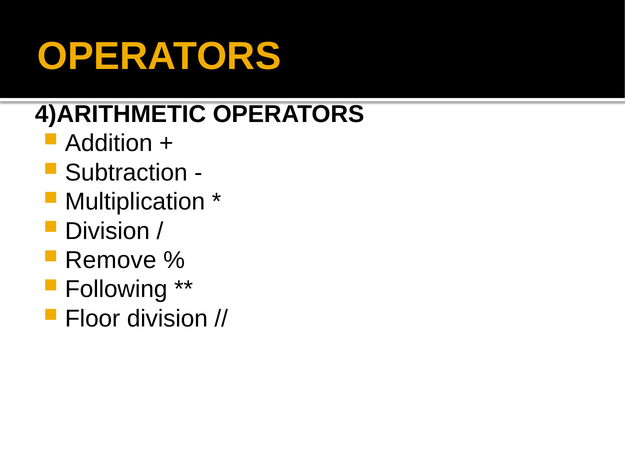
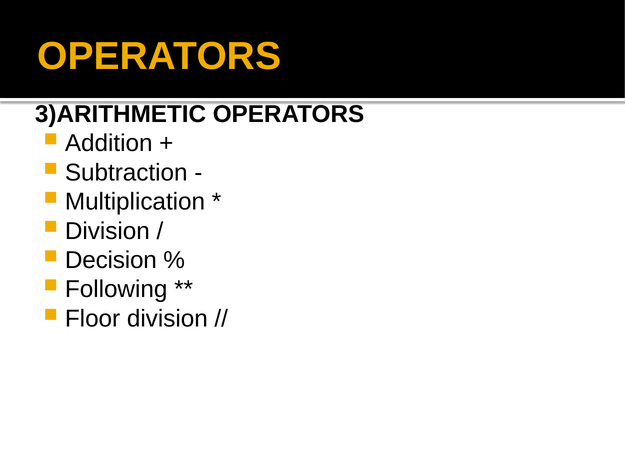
4)ARITHMETIC: 4)ARITHMETIC -> 3)ARITHMETIC (121, 114)
Remove: Remove -> Decision (111, 260)
